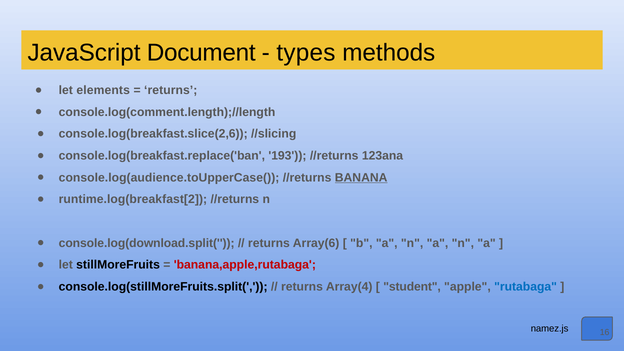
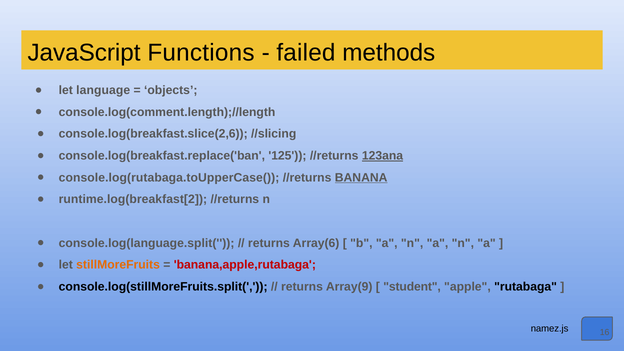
Document: Document -> Functions (201, 53)
types: types -> failed (306, 53)
elements: elements -> language (103, 90)
returns: returns -> objects (171, 90)
193: 193 -> 125 (287, 156)
123ana underline: none -> present (382, 156)
console.log(audience.toUpperCase(: console.log(audience.toUpperCase( -> console.log(rutabaga.toUpperCase( (169, 178)
console.log(download.split(: console.log(download.split( -> console.log(language.split( (147, 243)
stillMoreFruits colour: black -> orange (118, 265)
Array(4: Array(4 -> Array(9 (349, 287)
rutabaga colour: blue -> black (526, 287)
